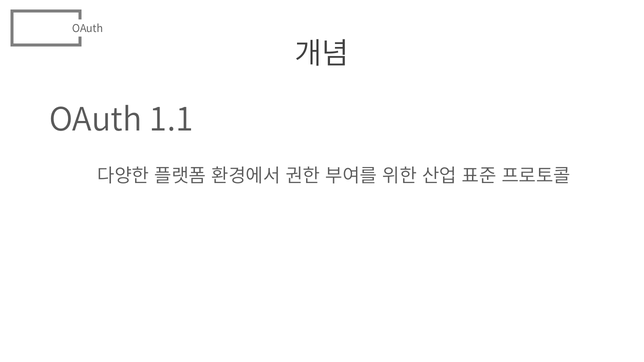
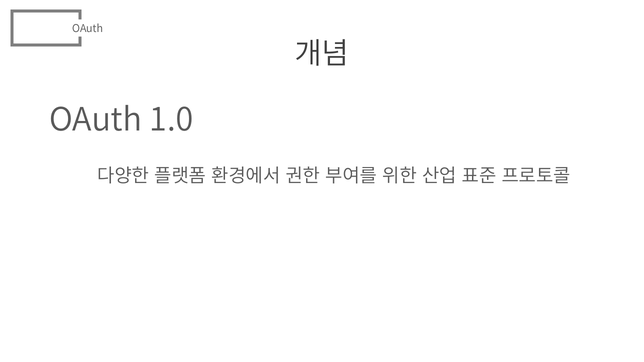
1.1: 1.1 -> 1.0 (171, 120)
